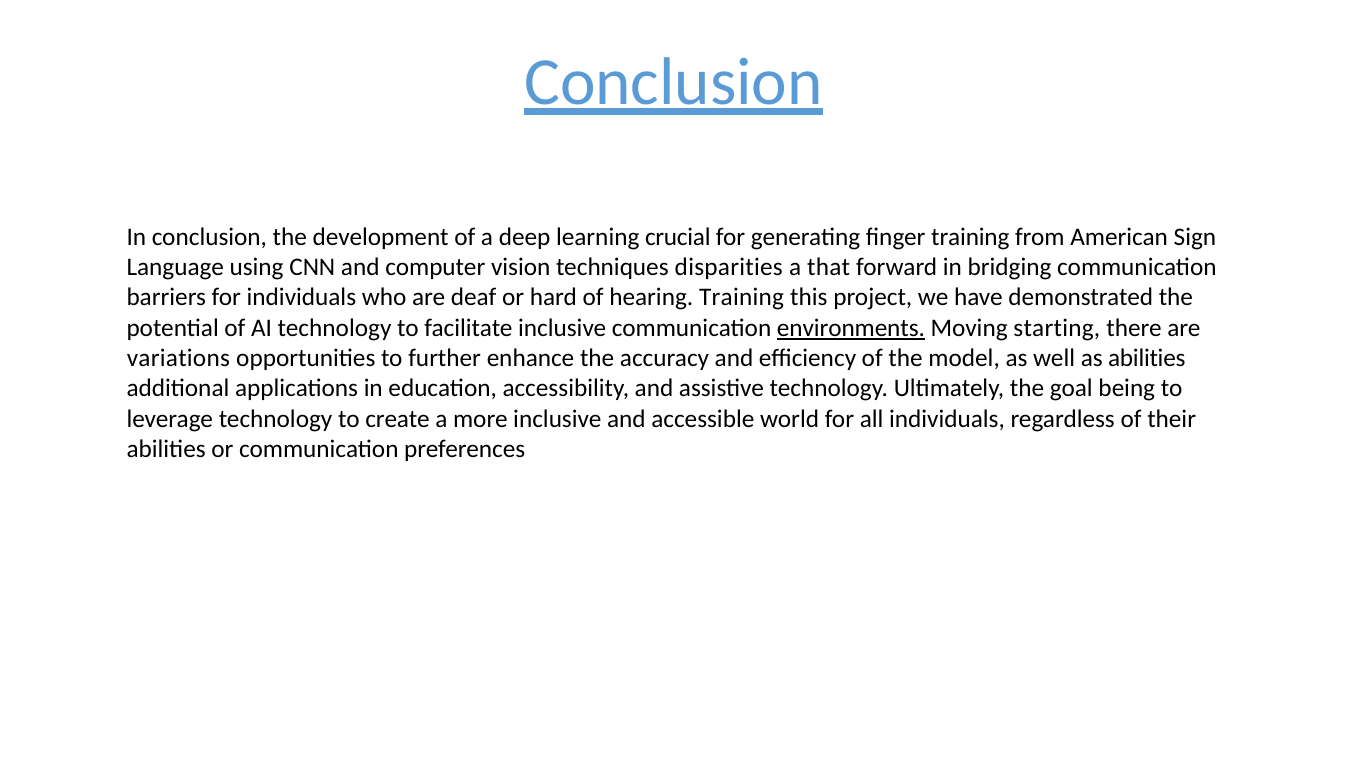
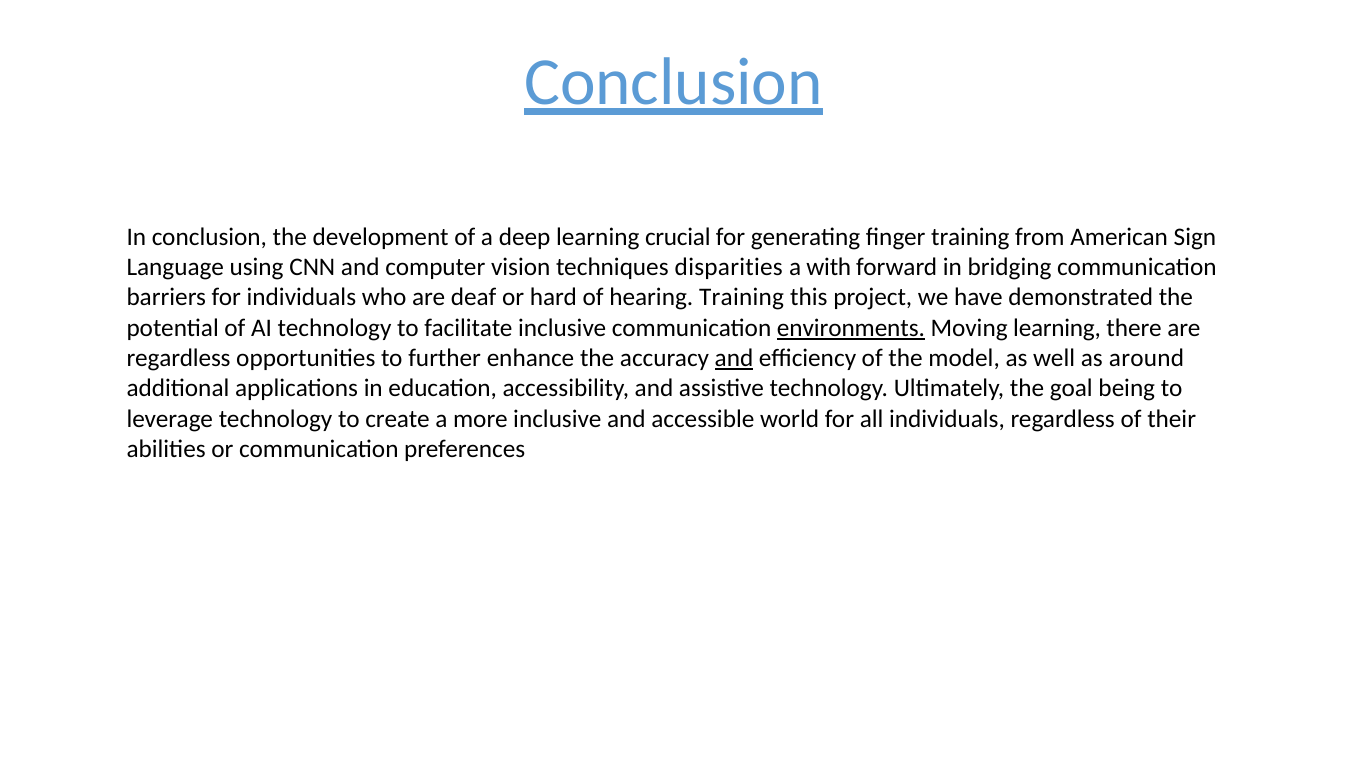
that: that -> with (829, 267)
Moving starting: starting -> learning (1057, 328)
variations: variations -> regardless (179, 358)
and underline: none -> present (734, 358)
as abilities: abilities -> around (1147, 358)
